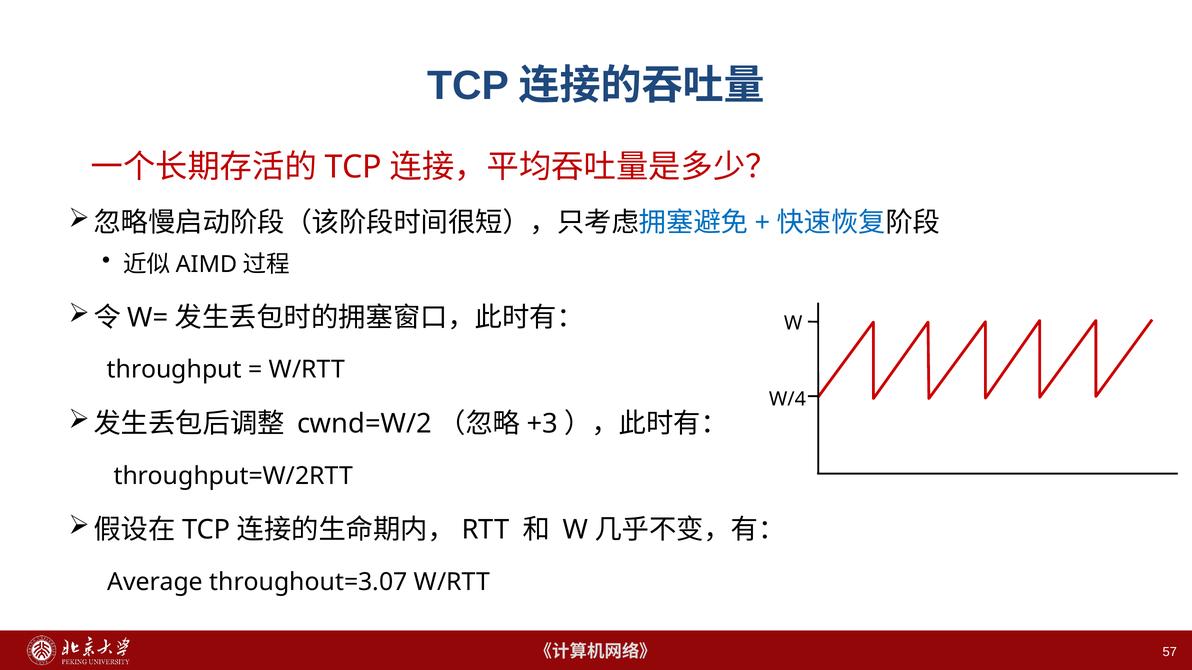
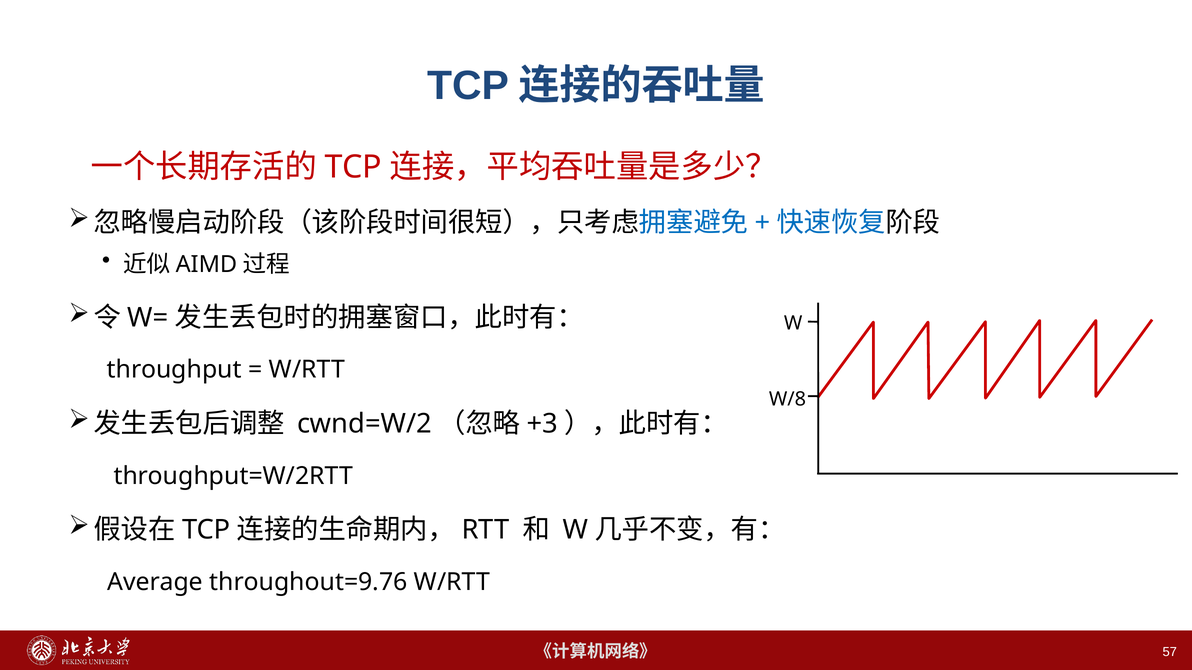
W/4: W/4 -> W/8 (787, 399)
throughout=3.07: throughout=3.07 -> throughout=9.76 (308, 582)
